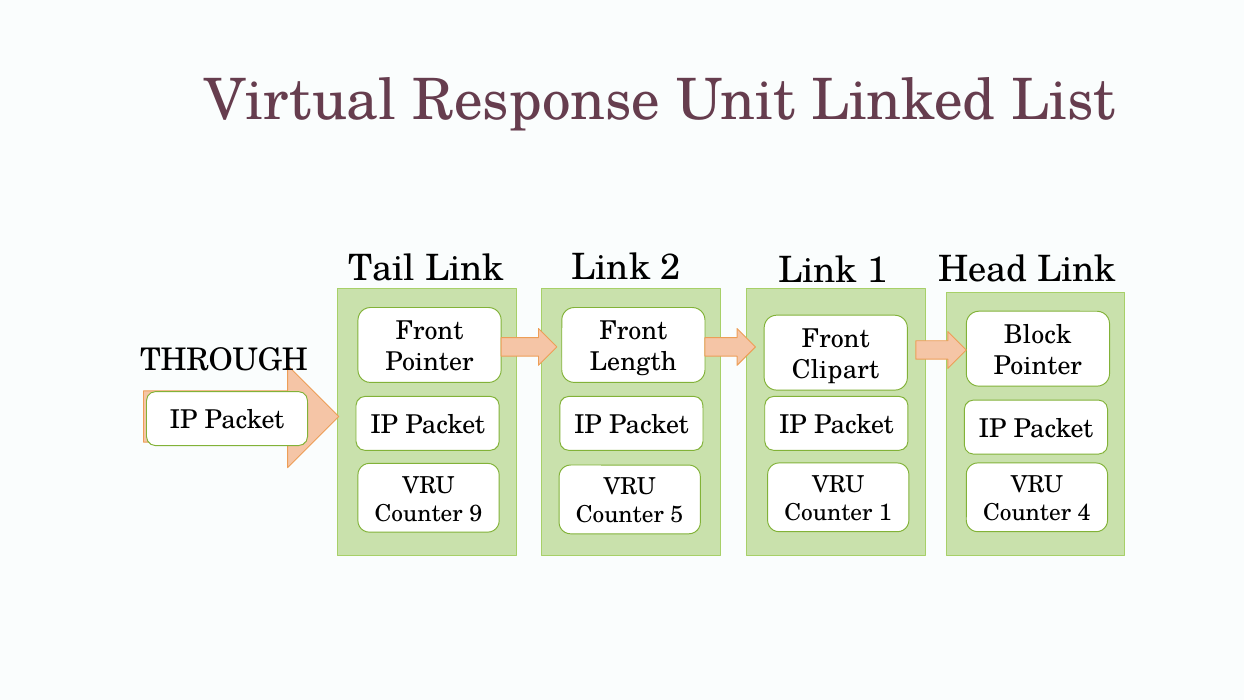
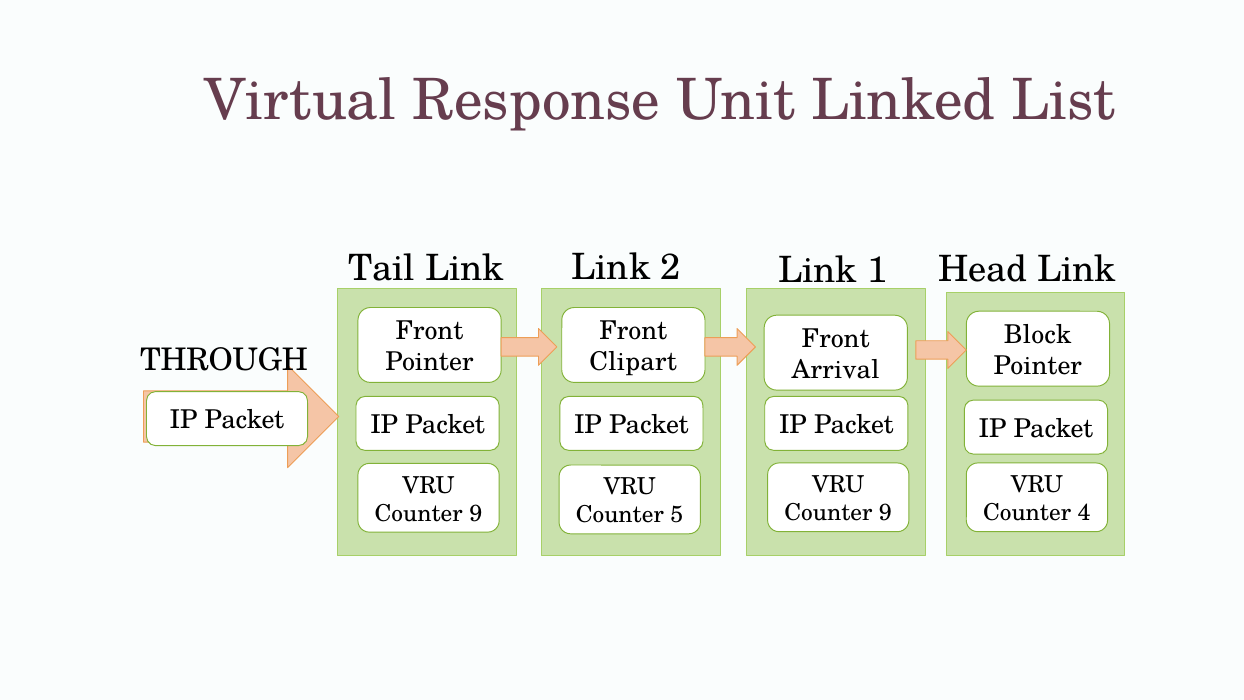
Length: Length -> Clipart (633, 362)
Clipart: Clipart -> Arrival (836, 370)
1: 1 -> 9 (885, 513)
